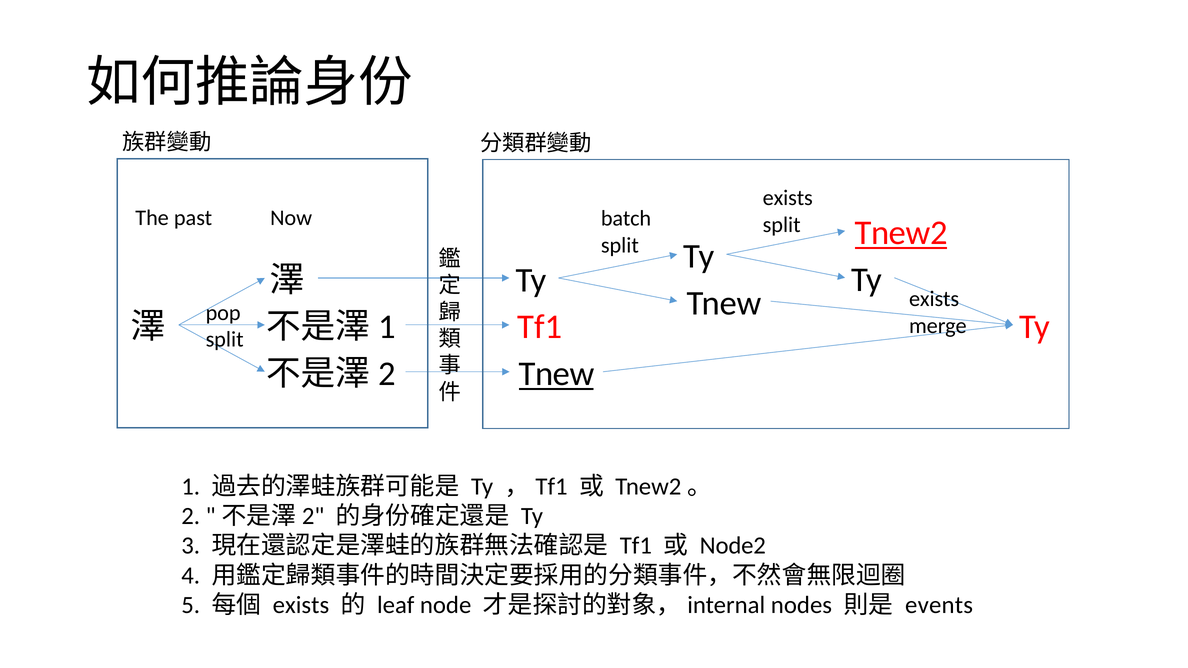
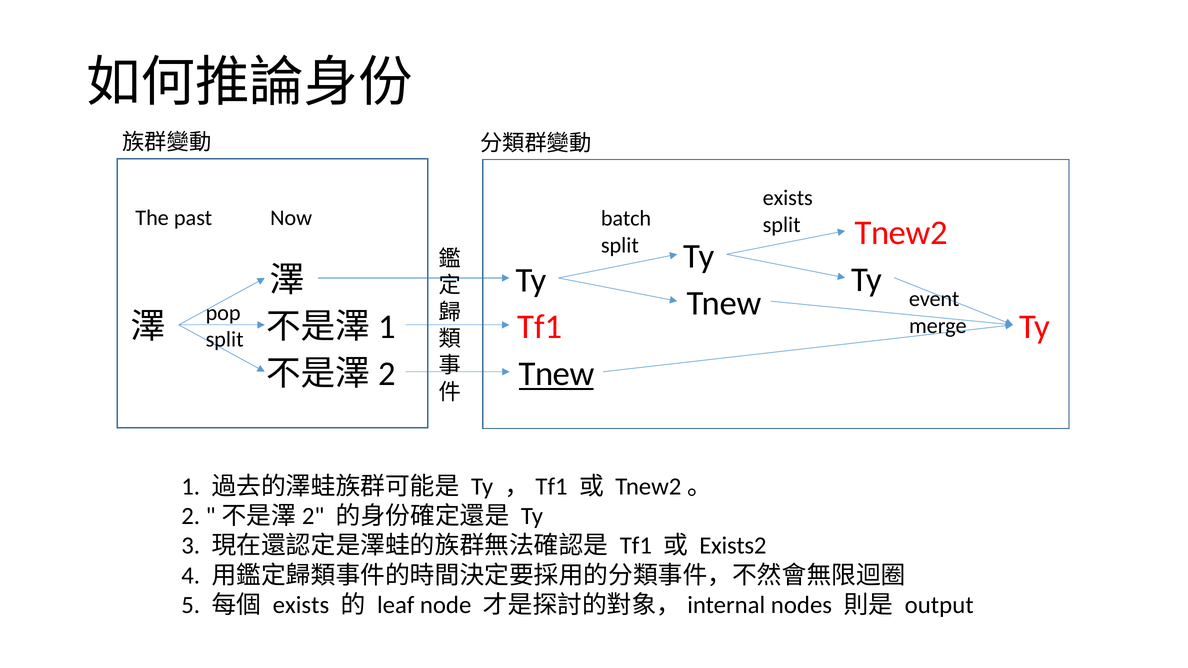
Tnew2 underline: present -> none (901, 233)
exists: exists -> event (934, 299)
Node2: Node2 -> Exists2 (733, 546)
events: events -> output (939, 605)
